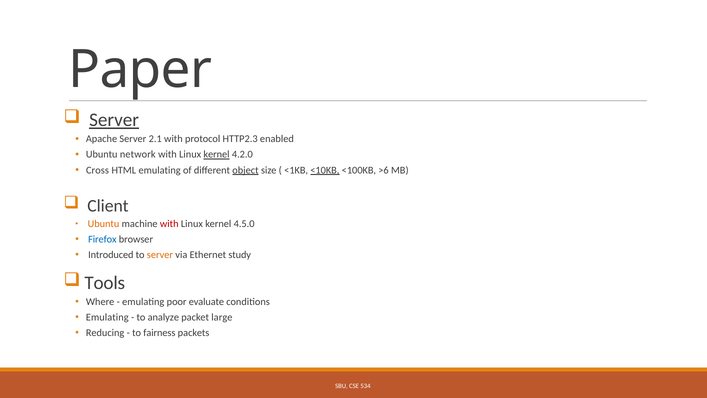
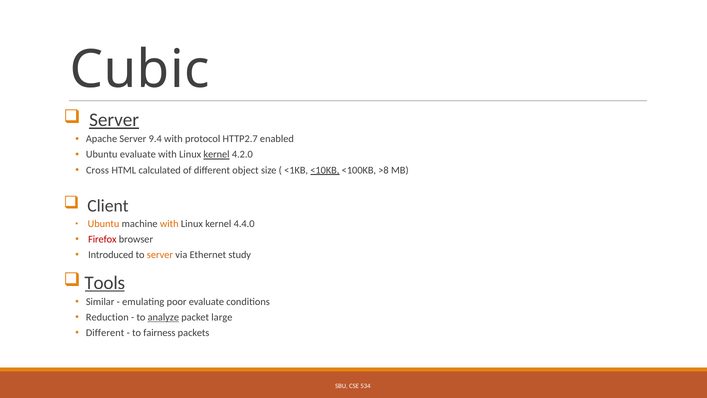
Paper: Paper -> Cubic (140, 70)
2.1: 2.1 -> 9.4 (155, 139)
HTTP2.3: HTTP2.3 -> HTTP2.7 (240, 139)
Ubuntu network: network -> evaluate (138, 154)
HTML emulating: emulating -> calculated (160, 170)
object underline: present -> none (246, 170)
>6: >6 -> >8 (384, 170)
with colour: red -> orange (169, 224)
4.5.0: 4.5.0 -> 4.4.0 (244, 224)
Firefox colour: blue -> red (102, 239)
Tools underline: none -> present (105, 282)
Where: Where -> Similar (100, 301)
Emulating: Emulating -> Reduction (107, 317)
analyze underline: none -> present (163, 317)
Reducing: Reducing -> Different (105, 333)
